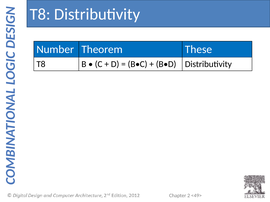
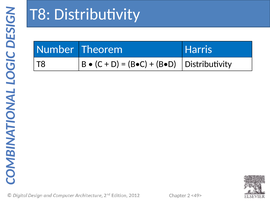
These: These -> Harris (199, 50)
